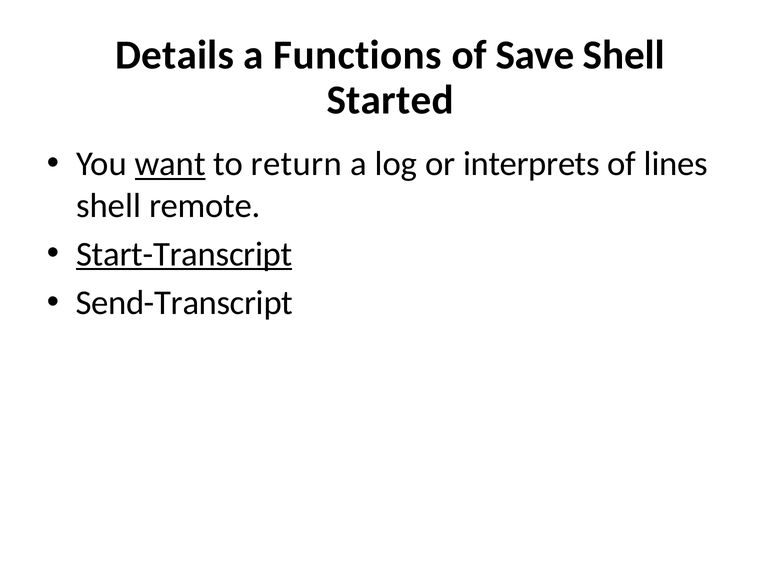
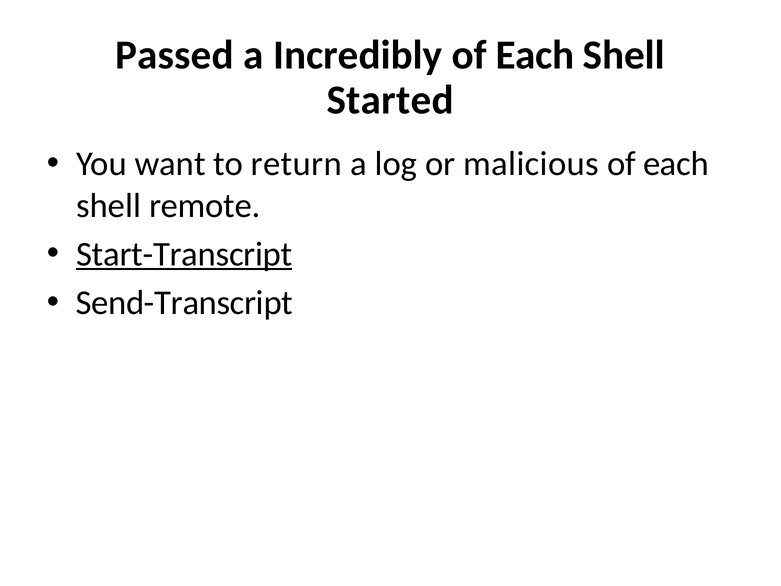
Details: Details -> Passed (175, 55)
Functions: Functions -> Incredibly (358, 55)
Save: Save -> Each (535, 55)
want underline: present -> none (170, 164)
interprets: interprets -> malicious (531, 164)
lines: lines -> each (676, 164)
